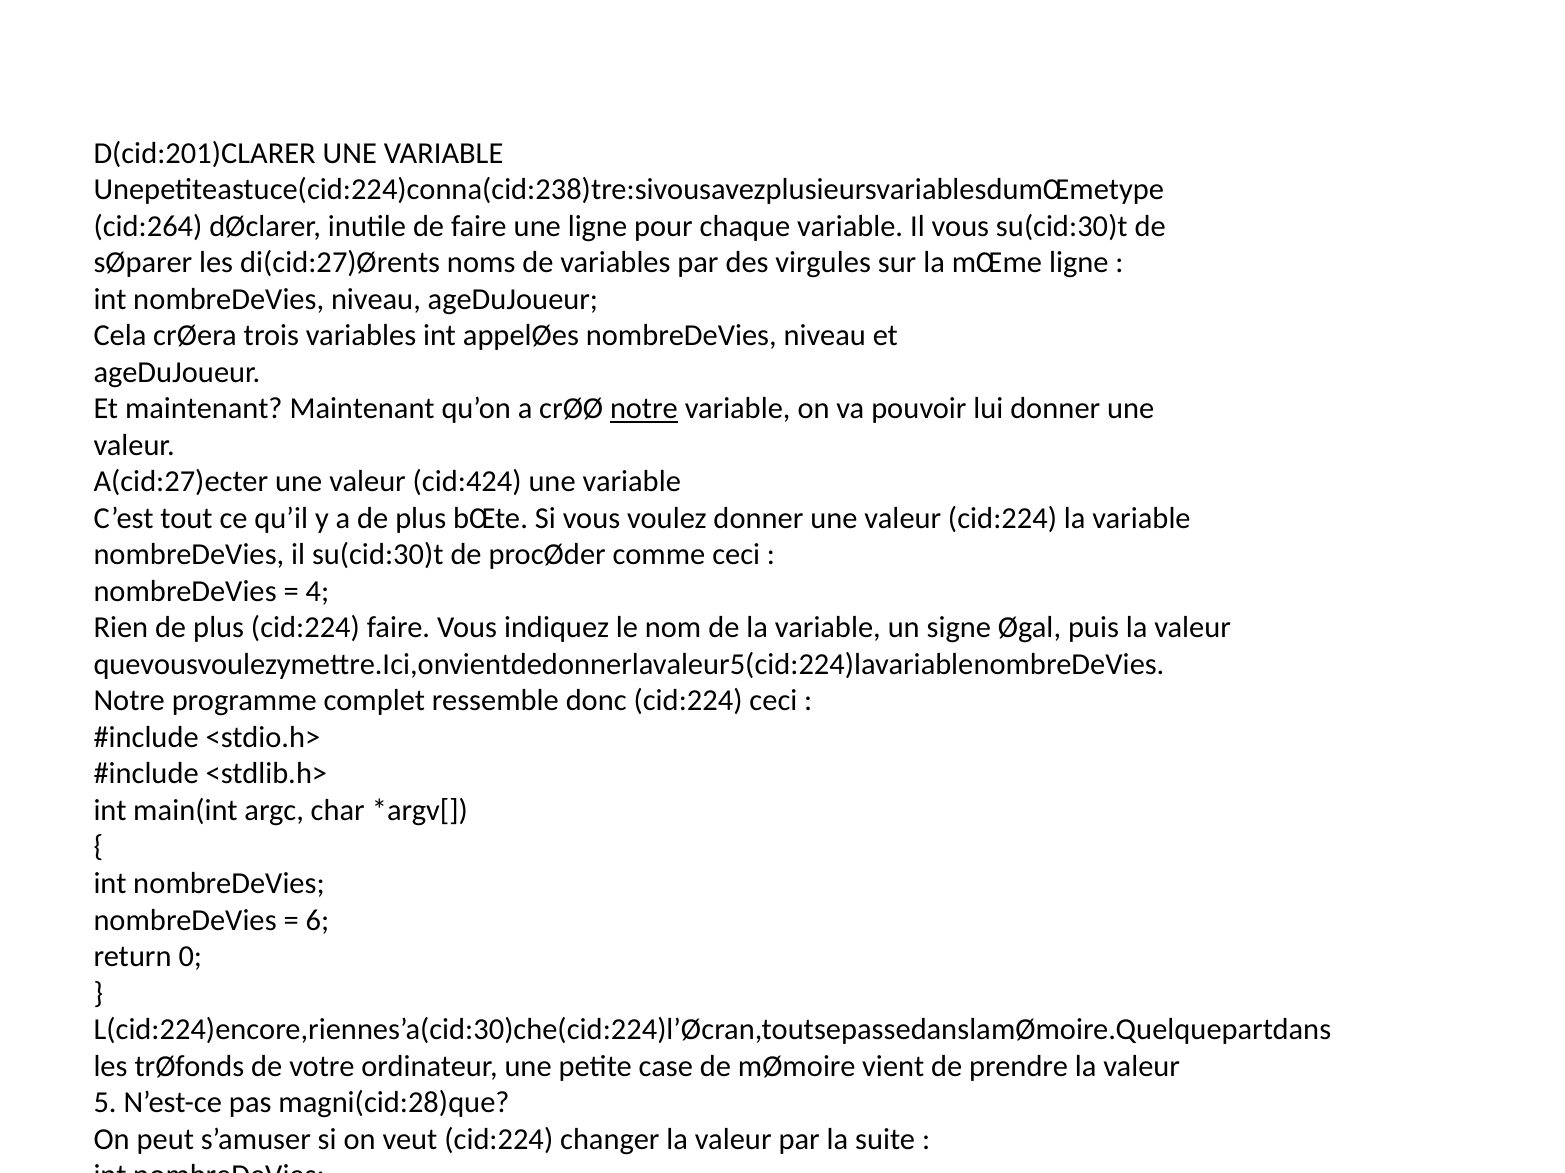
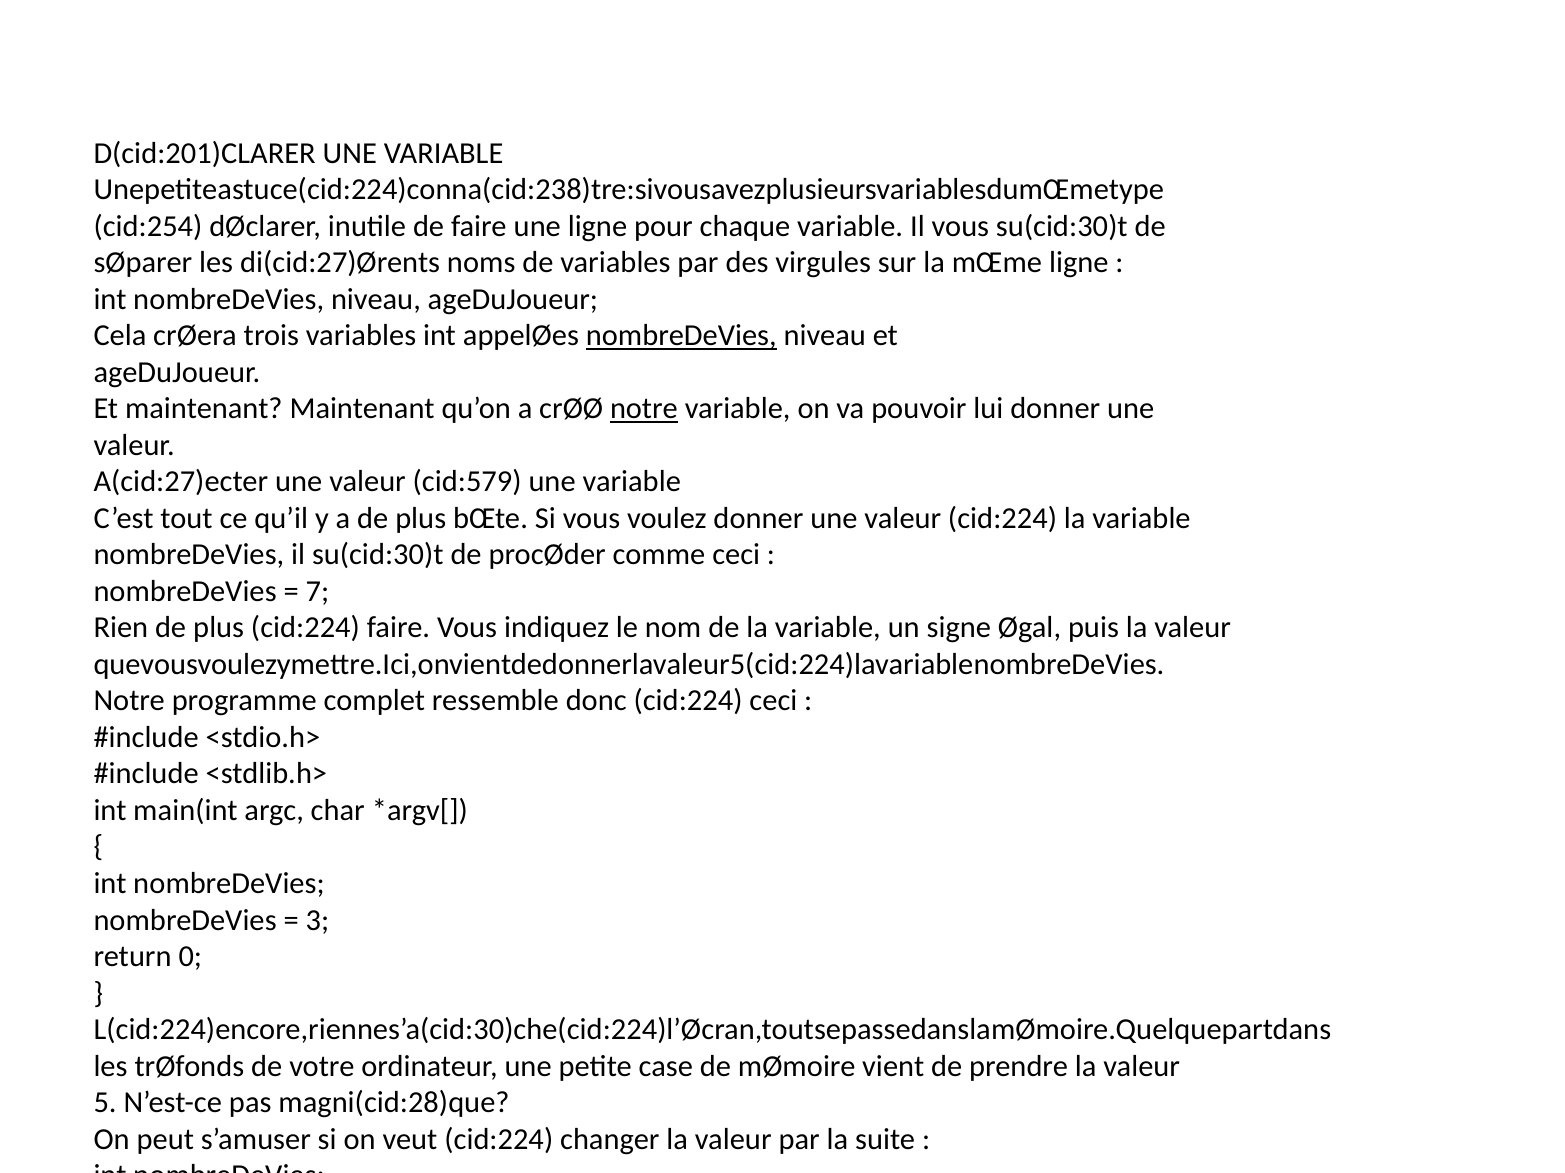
cid:264: cid:264 -> cid:254 (148, 226)
nombreDeVies underline: none -> present (681, 336)
cid:424: cid:424 -> cid:579 (467, 482)
4: 4 -> 7 (318, 592)
6: 6 -> 3 (318, 921)
